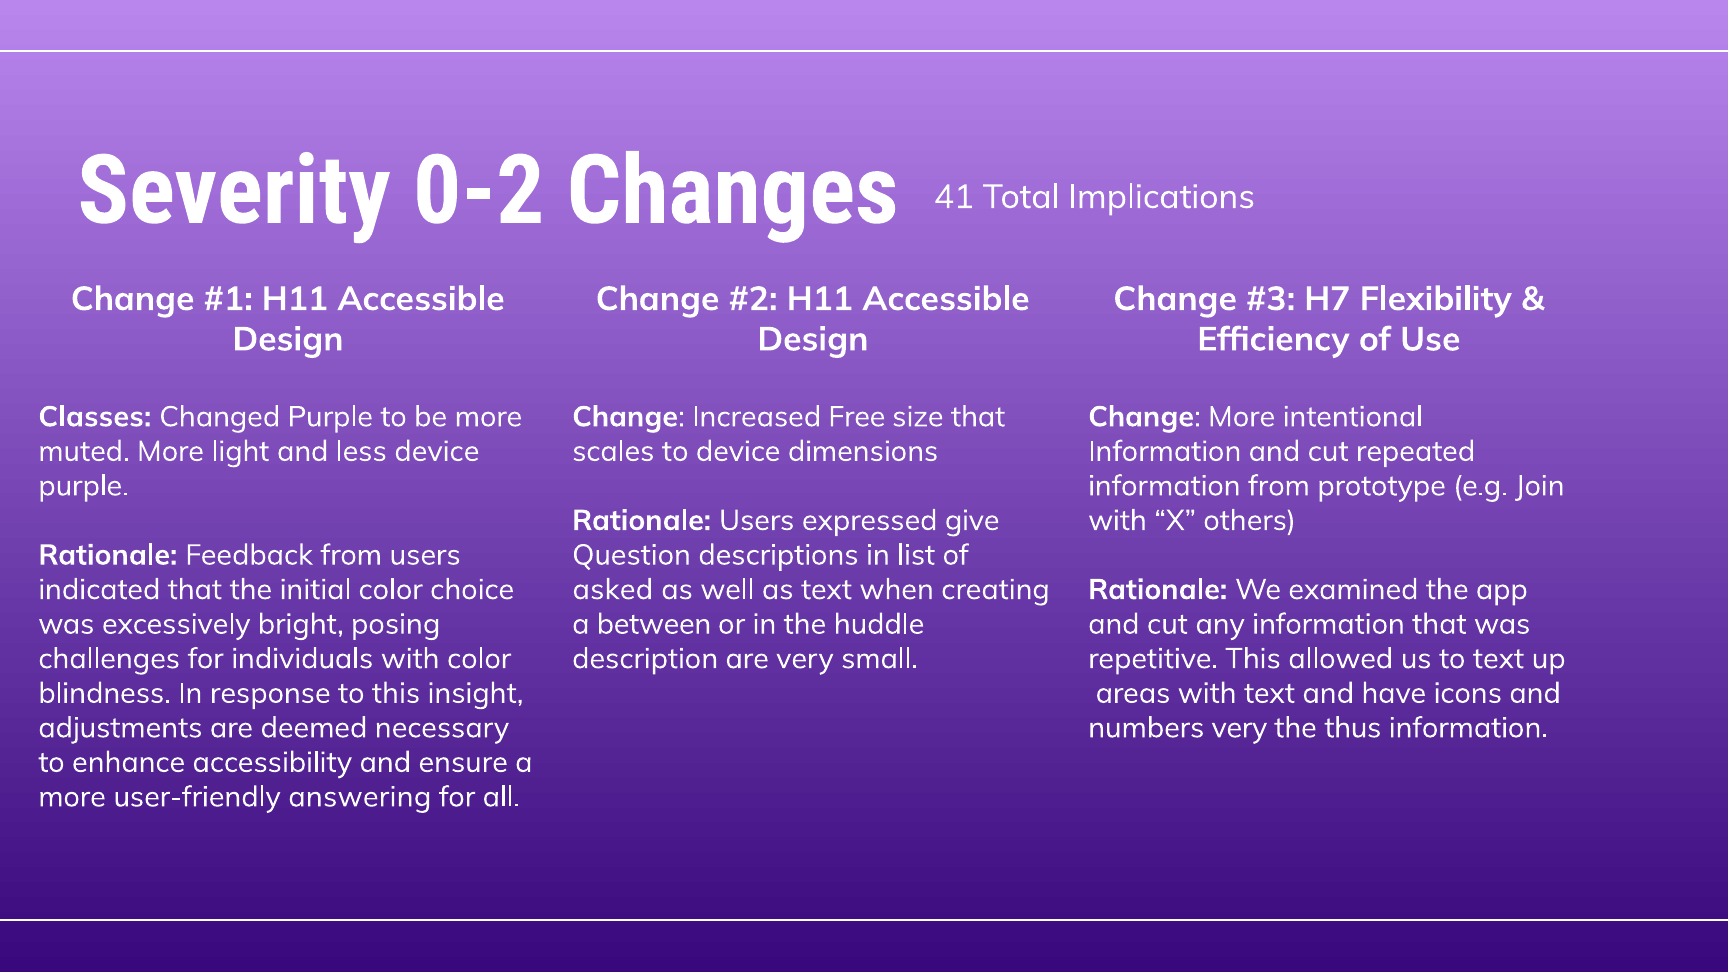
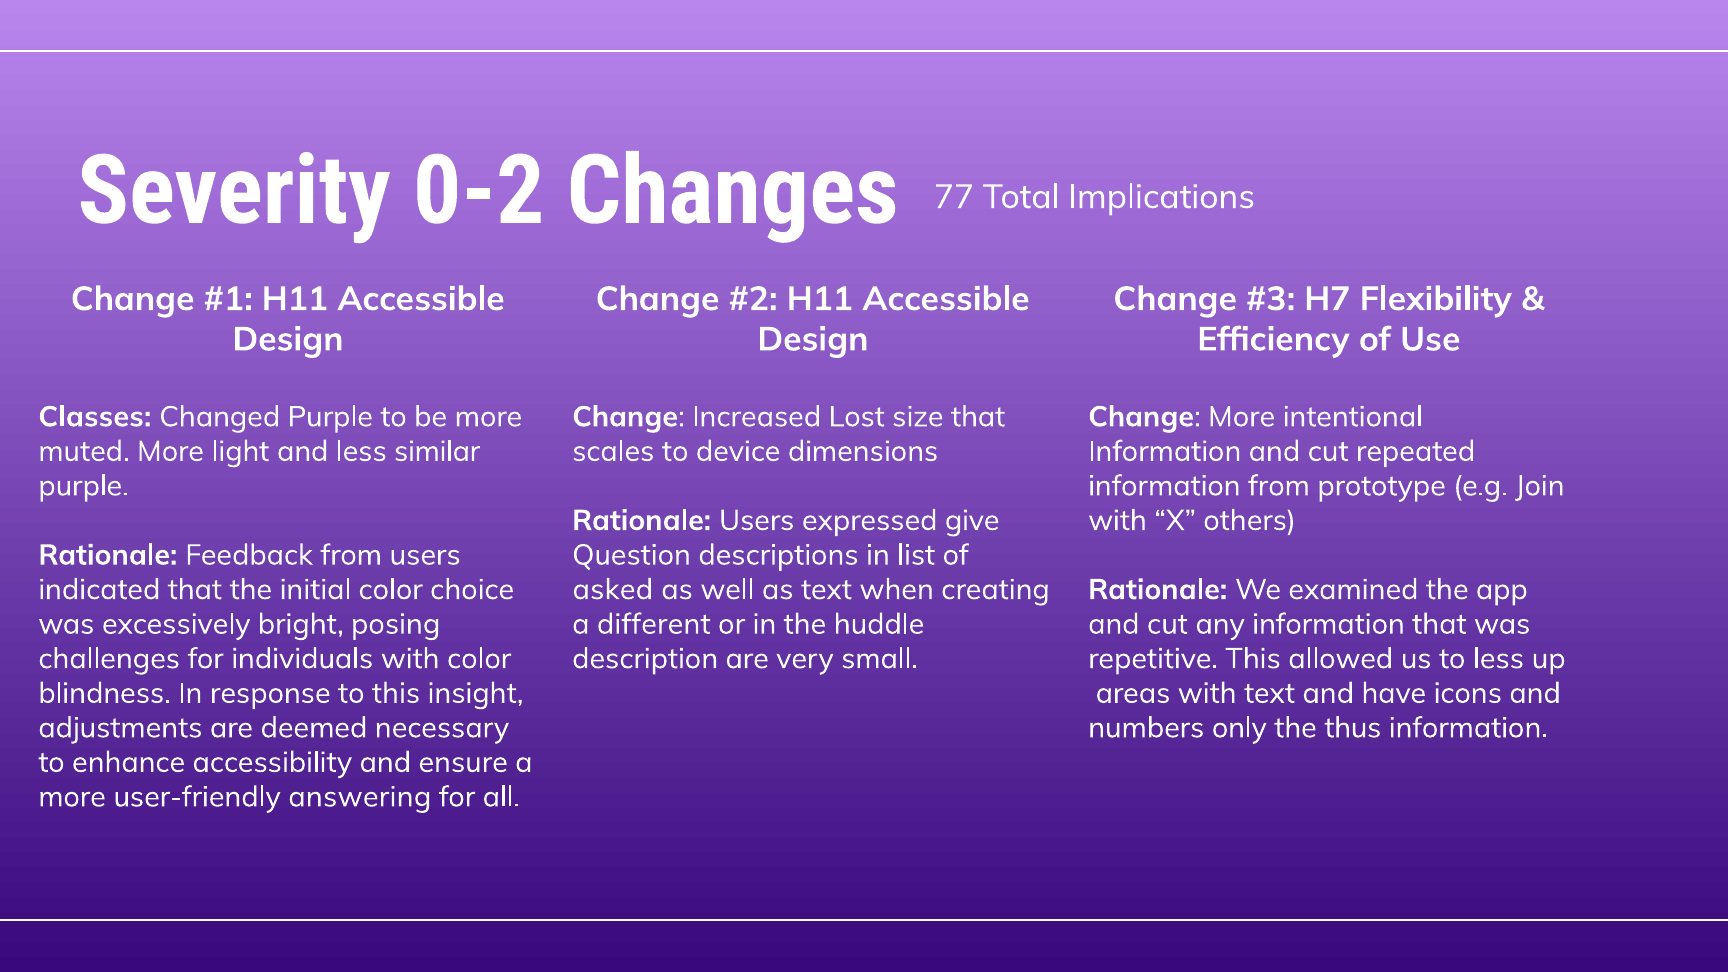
41: 41 -> 77 (954, 197)
Free: Free -> Lost (857, 417)
less device: device -> similar (437, 451)
between: between -> different (654, 624)
to text: text -> less (1499, 659)
numbers very: very -> only (1239, 728)
